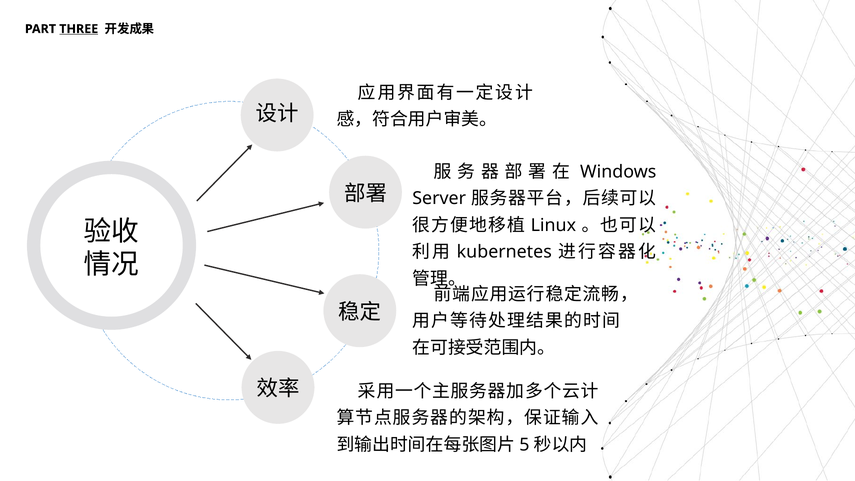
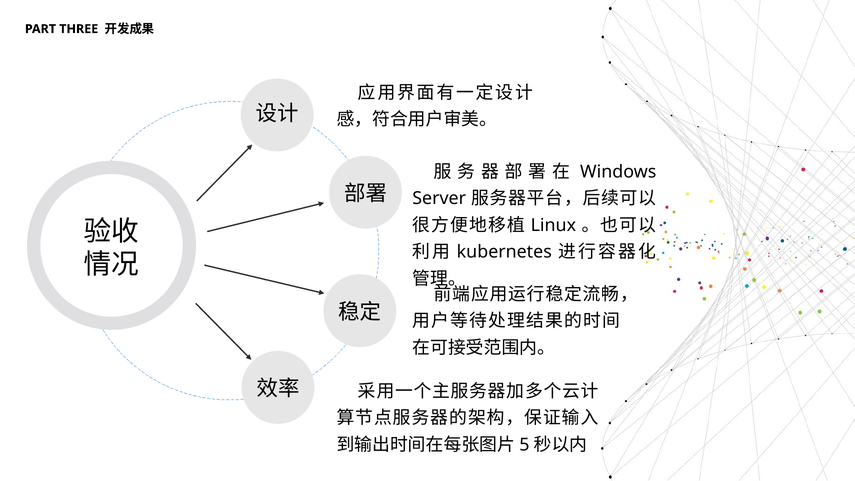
THREE underline: present -> none (79, 29)
